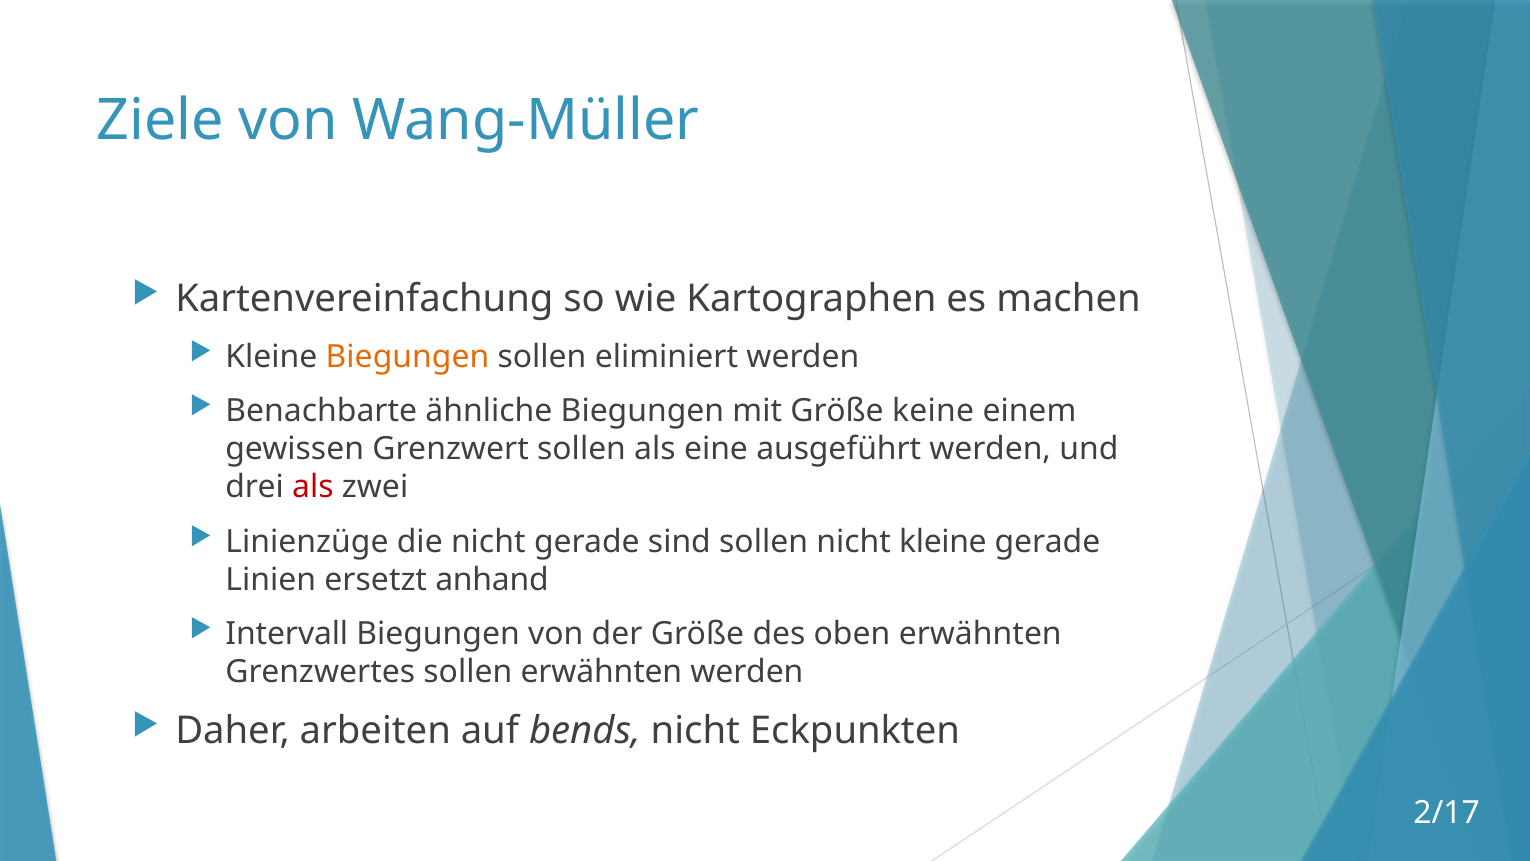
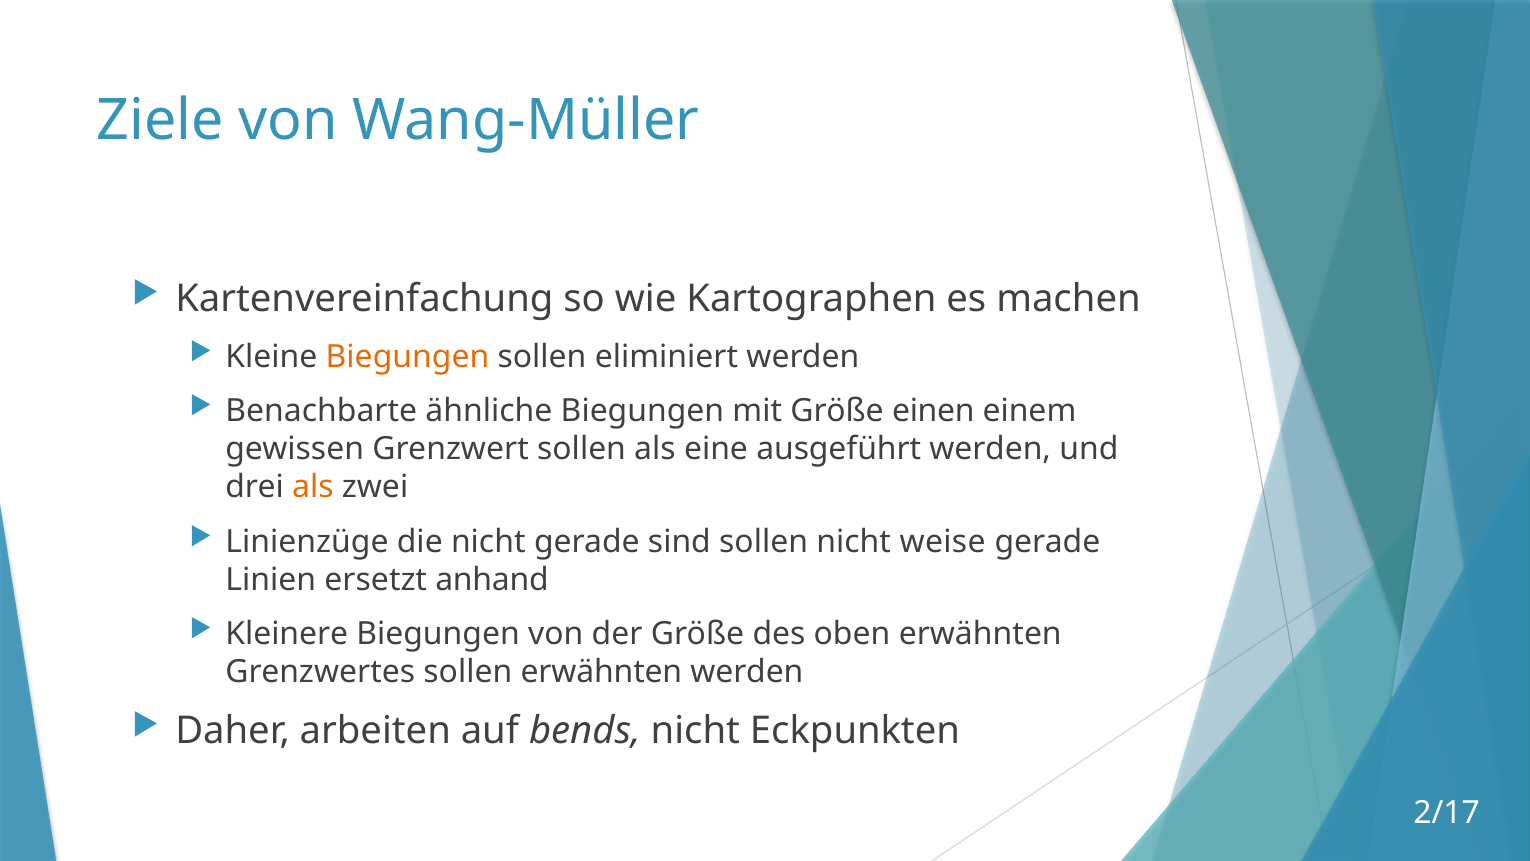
keine: keine -> einen (933, 411)
als colour: red -> orange (313, 487)
nicht kleine: kleine -> weise (943, 541)
Intervall: Intervall -> Kleinere (287, 634)
